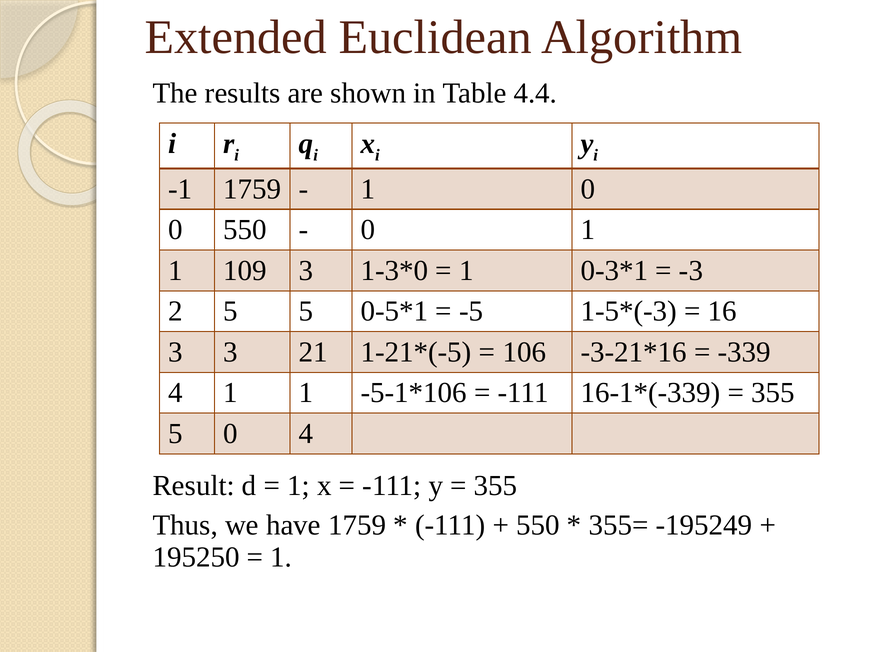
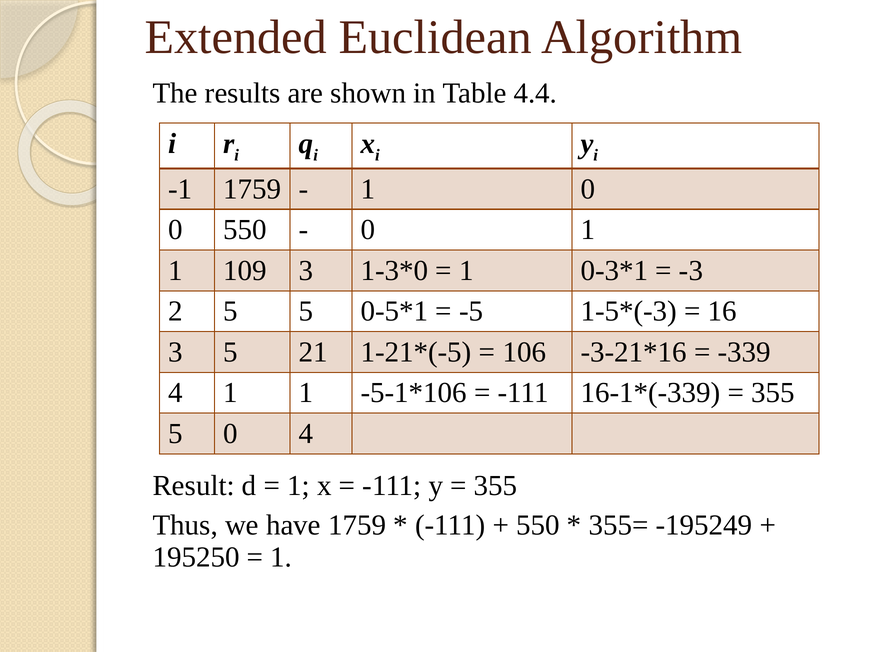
3 3: 3 -> 5 (230, 352)
